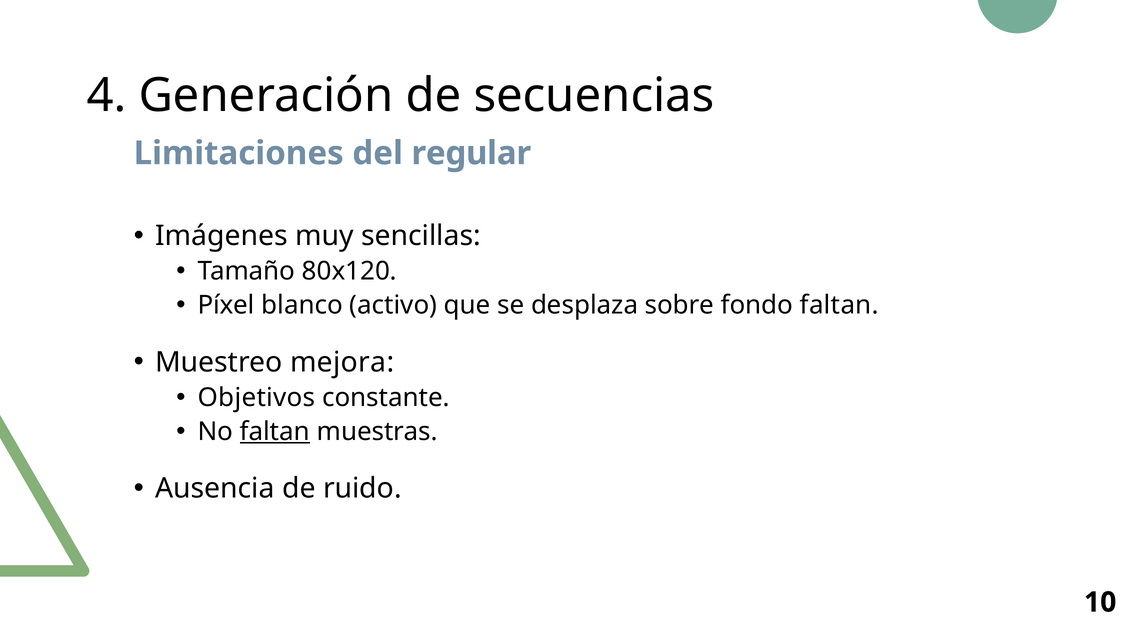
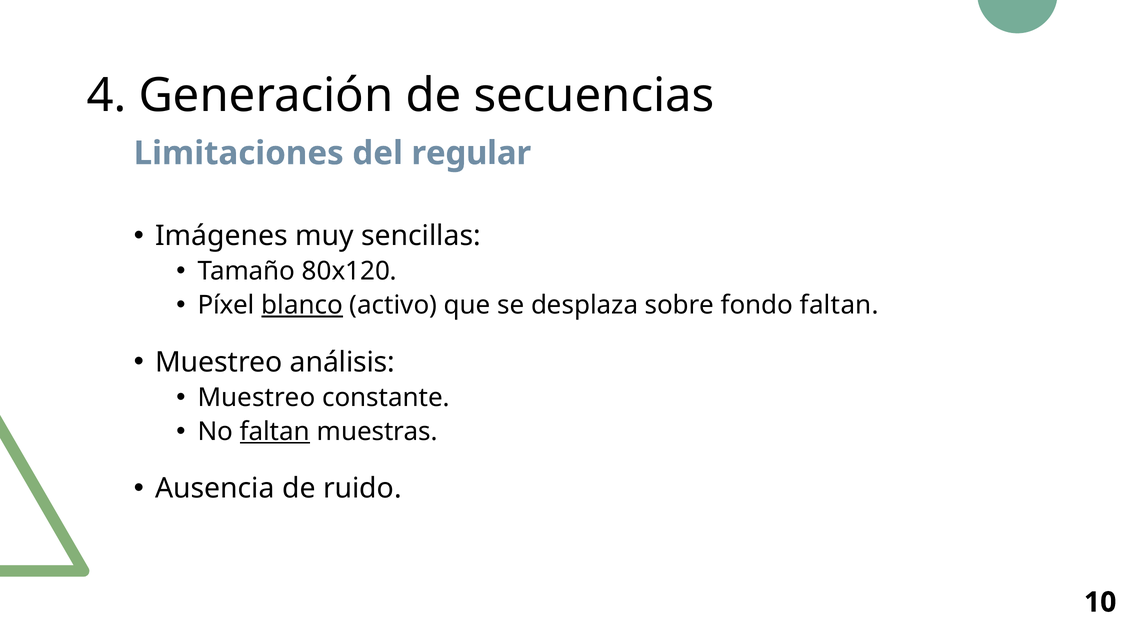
blanco underline: none -> present (302, 305)
mejora: mejora -> análisis (342, 362)
Objetivos: Objetivos -> Muestreo (257, 397)
